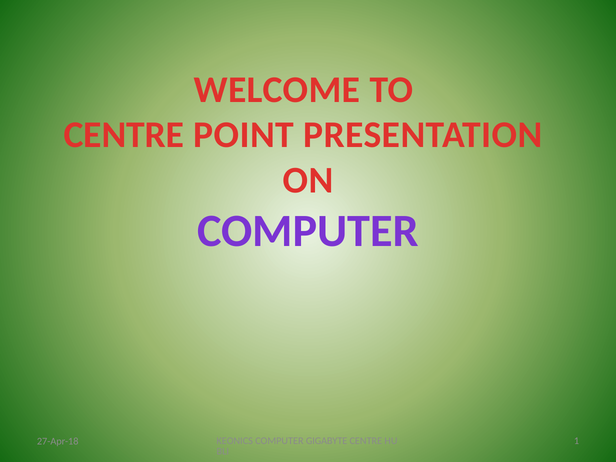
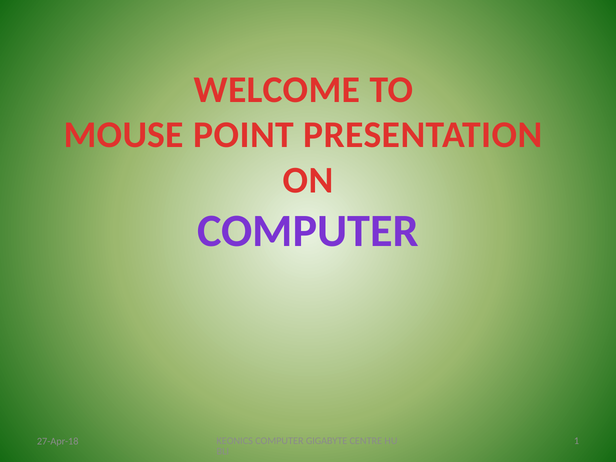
CENTRE: CENTRE -> MOUSE (124, 135)
